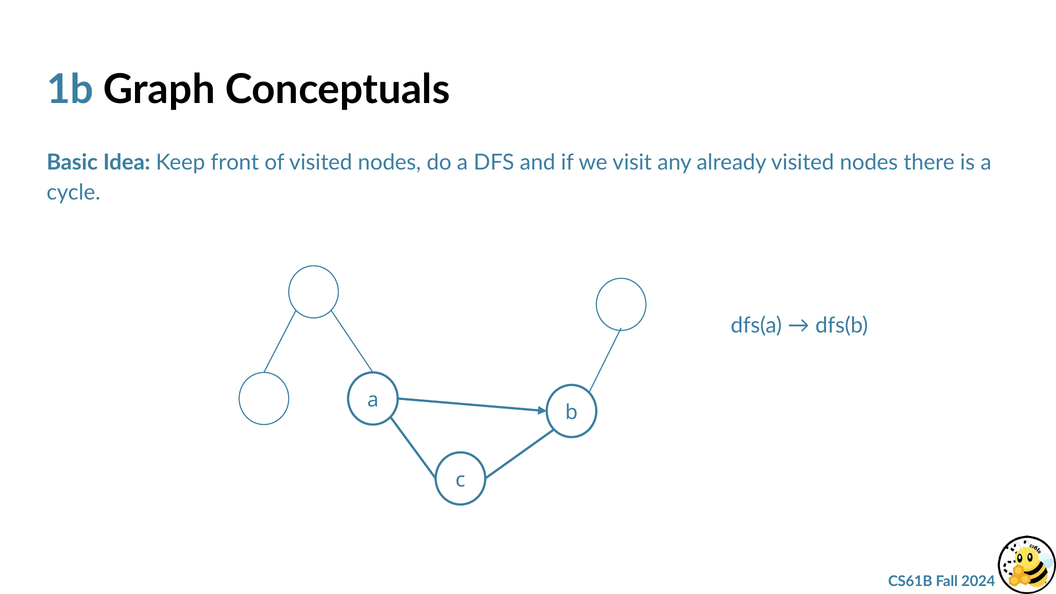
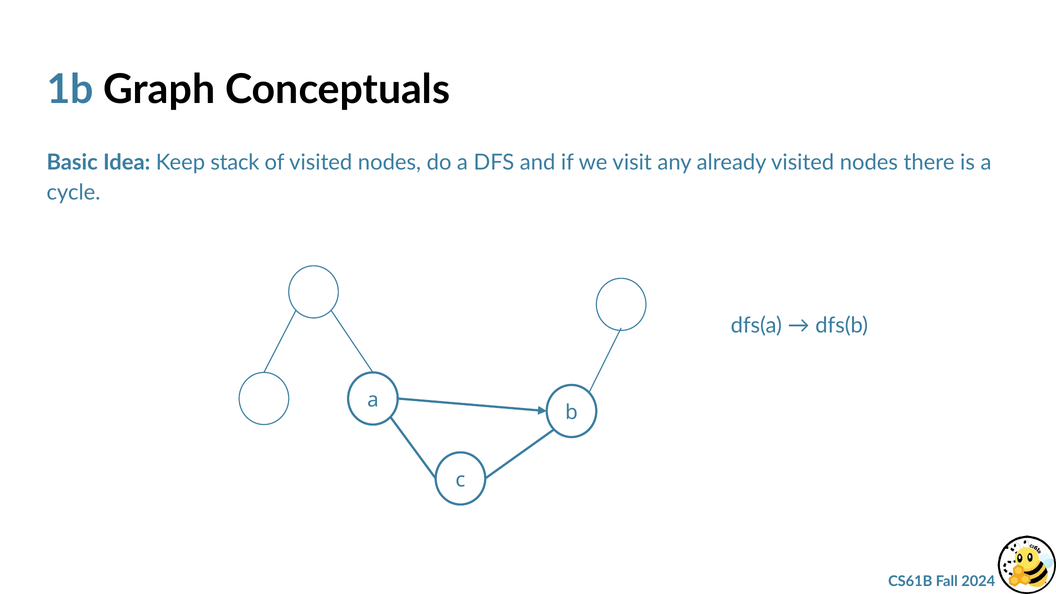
front: front -> stack (235, 162)
